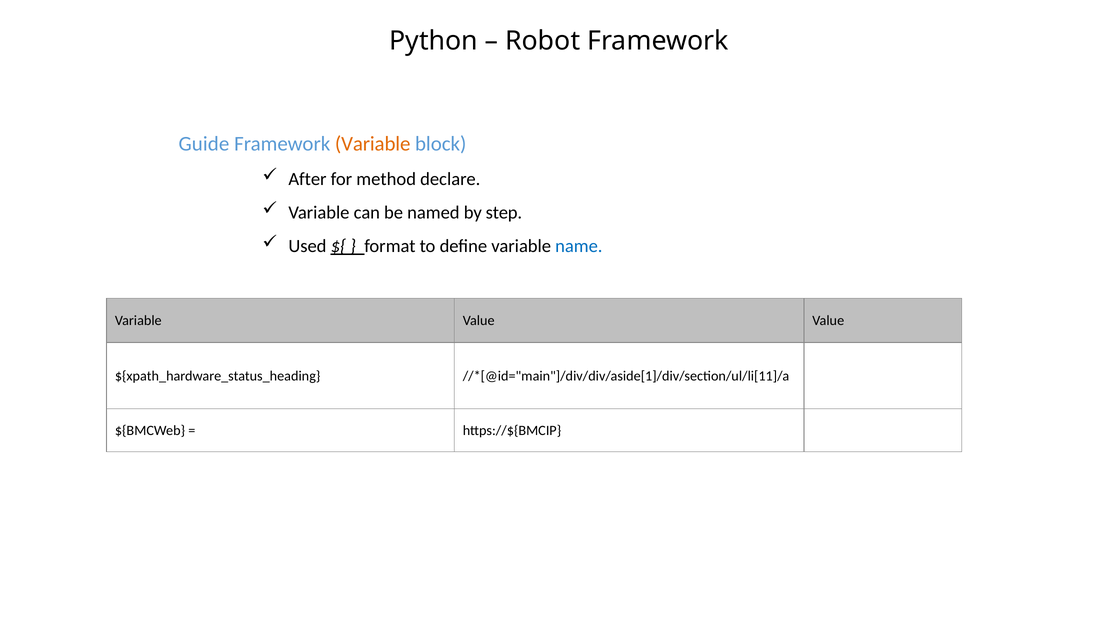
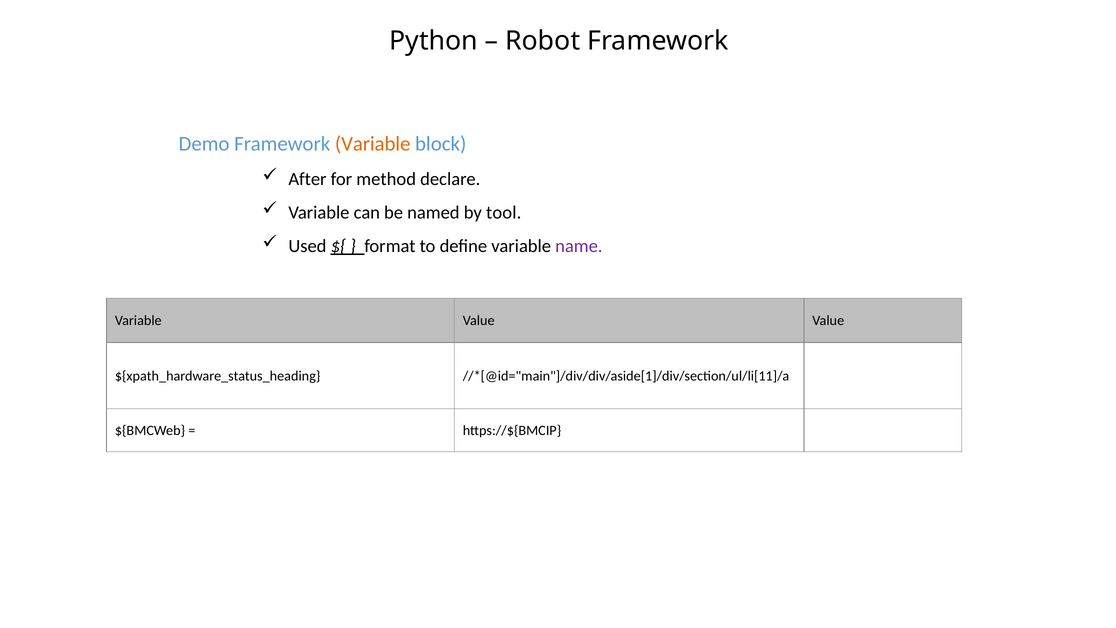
Guide: Guide -> Demo (204, 144)
step: step -> tool (504, 213)
name colour: blue -> purple (579, 246)
